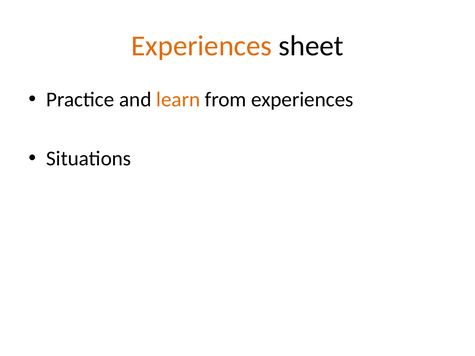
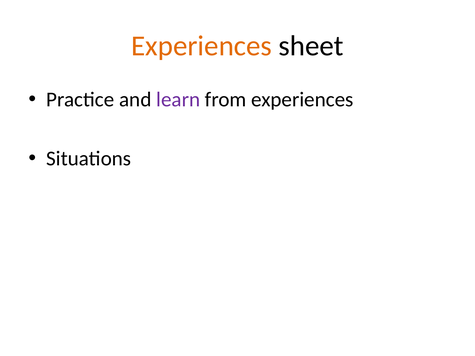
learn colour: orange -> purple (178, 100)
